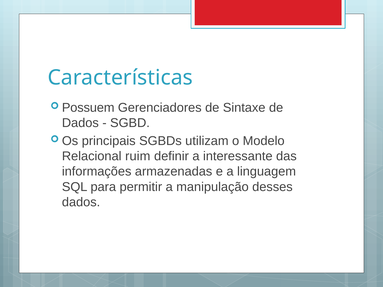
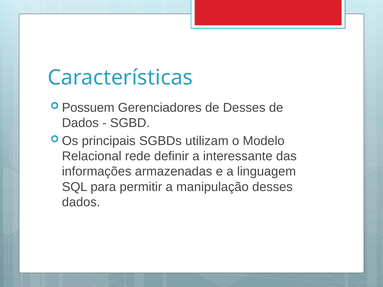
de Sintaxe: Sintaxe -> Desses (244, 108)
ruim: ruim -> rede (138, 156)
